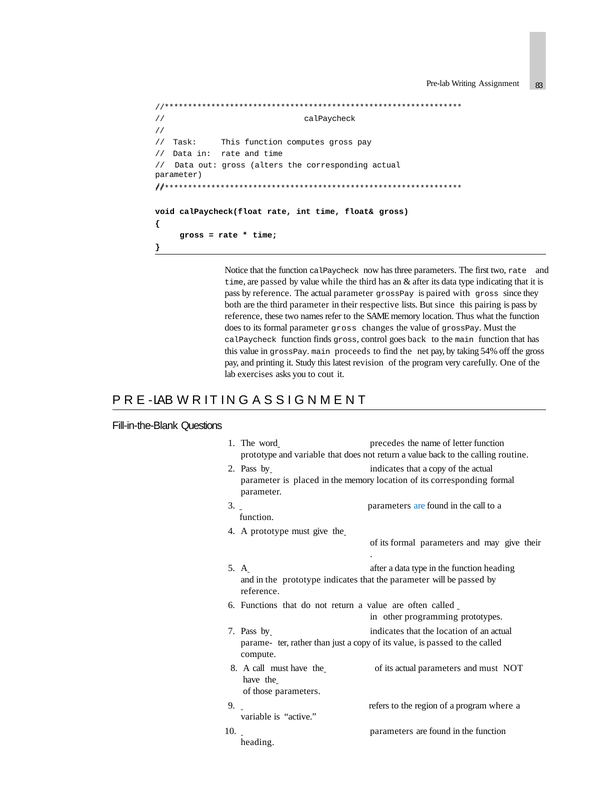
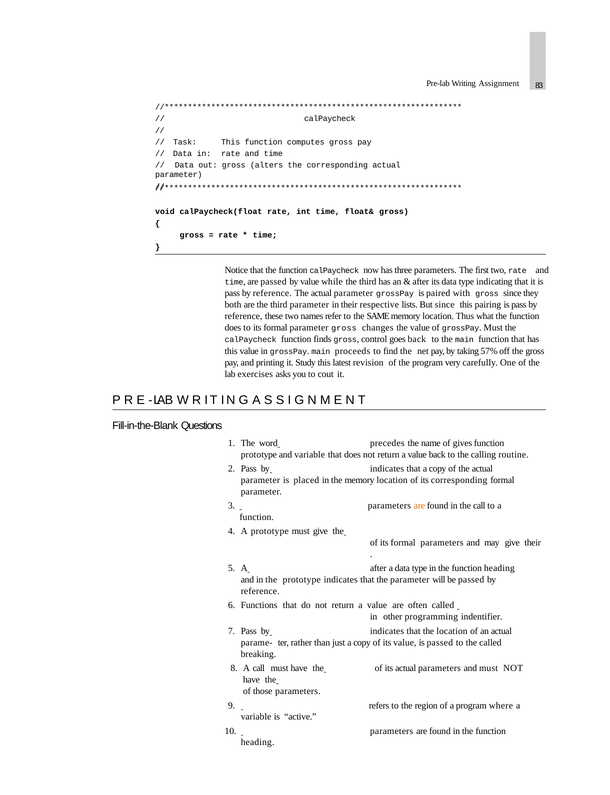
54%: 54% -> 57% (489, 351)
letter: letter -> gives (462, 443)
are colour: blue -> orange (419, 506)
prototypes: prototypes -> indentifier (482, 616)
compute: compute -> breaking (258, 654)
